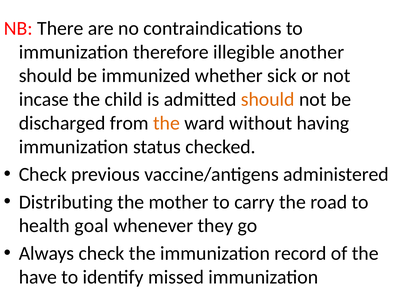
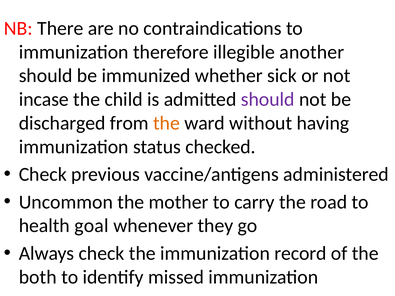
should colour: orange -> purple (268, 99)
Distributing: Distributing -> Uncommon (66, 202)
have: have -> both (38, 277)
